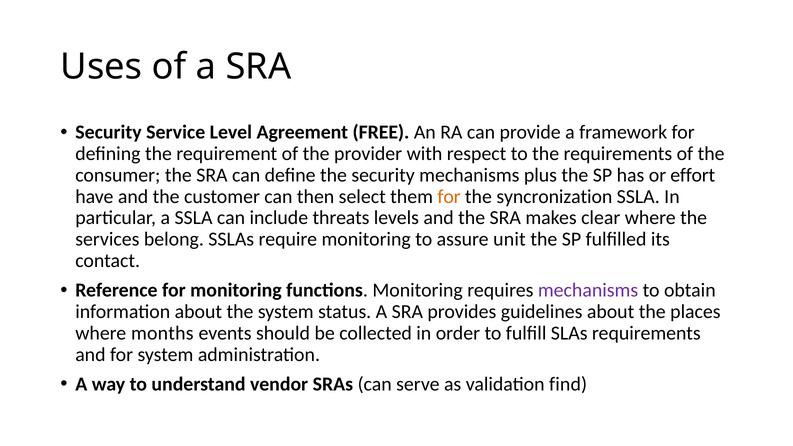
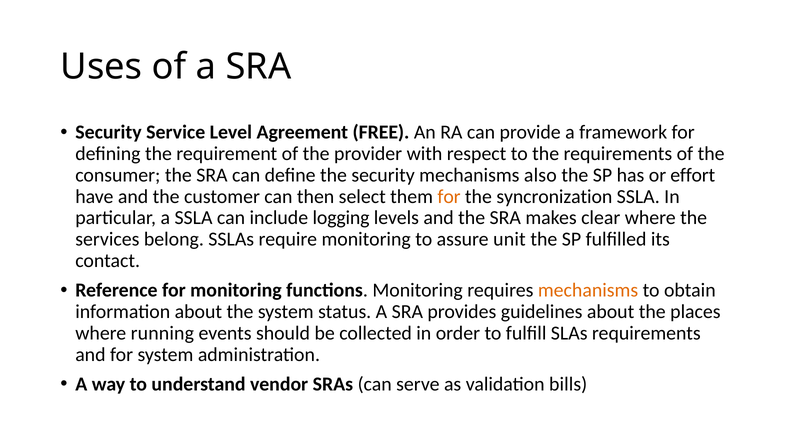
plus: plus -> also (540, 175)
threats: threats -> logging (341, 218)
mechanisms colour: purple -> orange (588, 290)
months: months -> running (162, 333)
find: find -> bills (568, 384)
